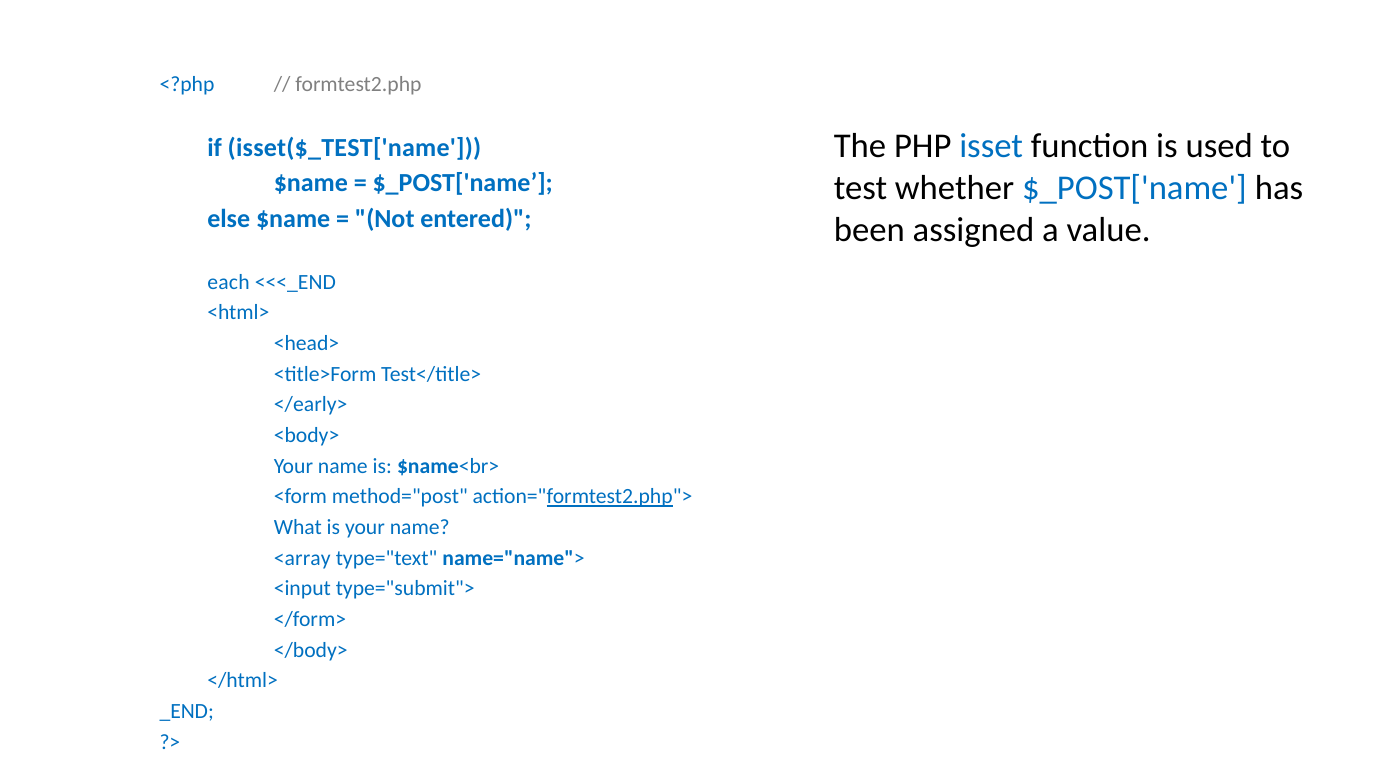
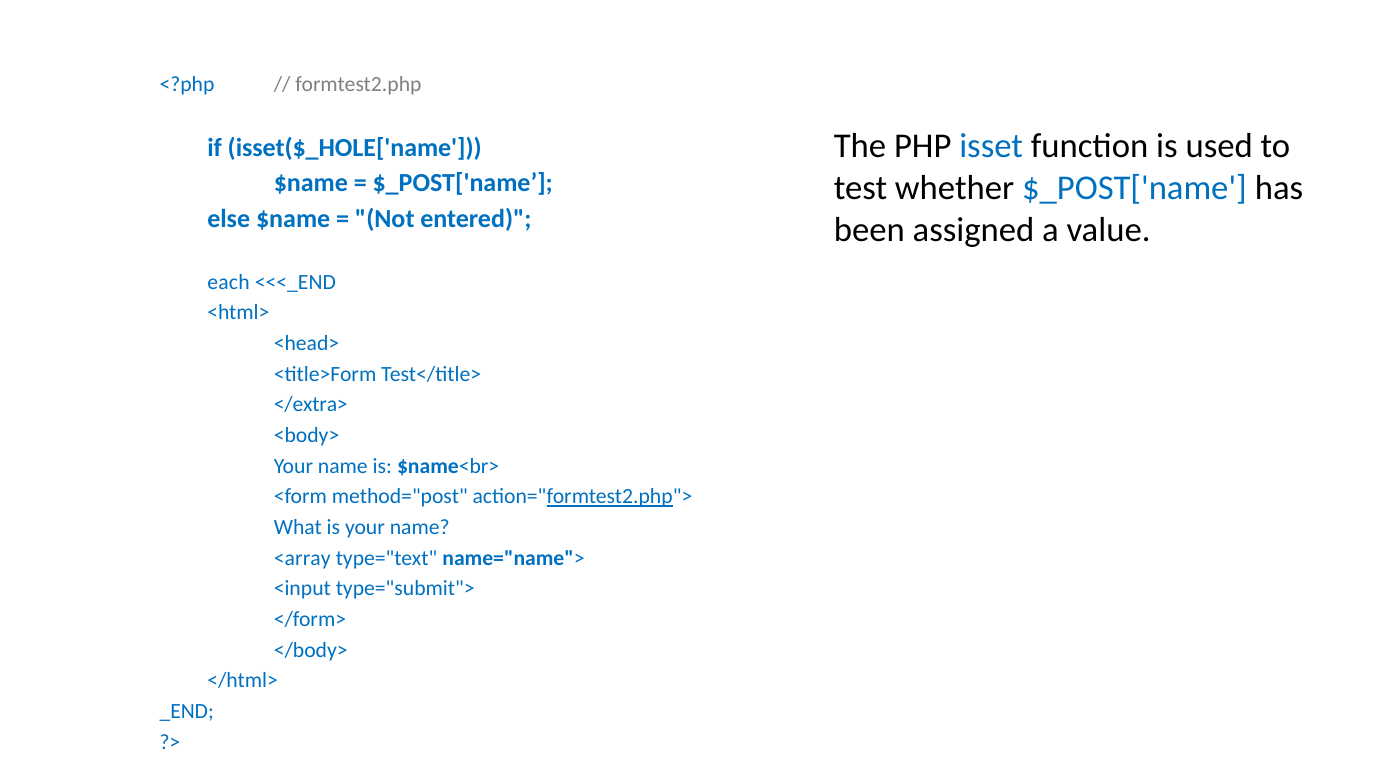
isset($_TEST['name: isset($_TEST['name -> isset($_HOLE['name (355, 148)
</early>: </early> -> </extra> (311, 405)
